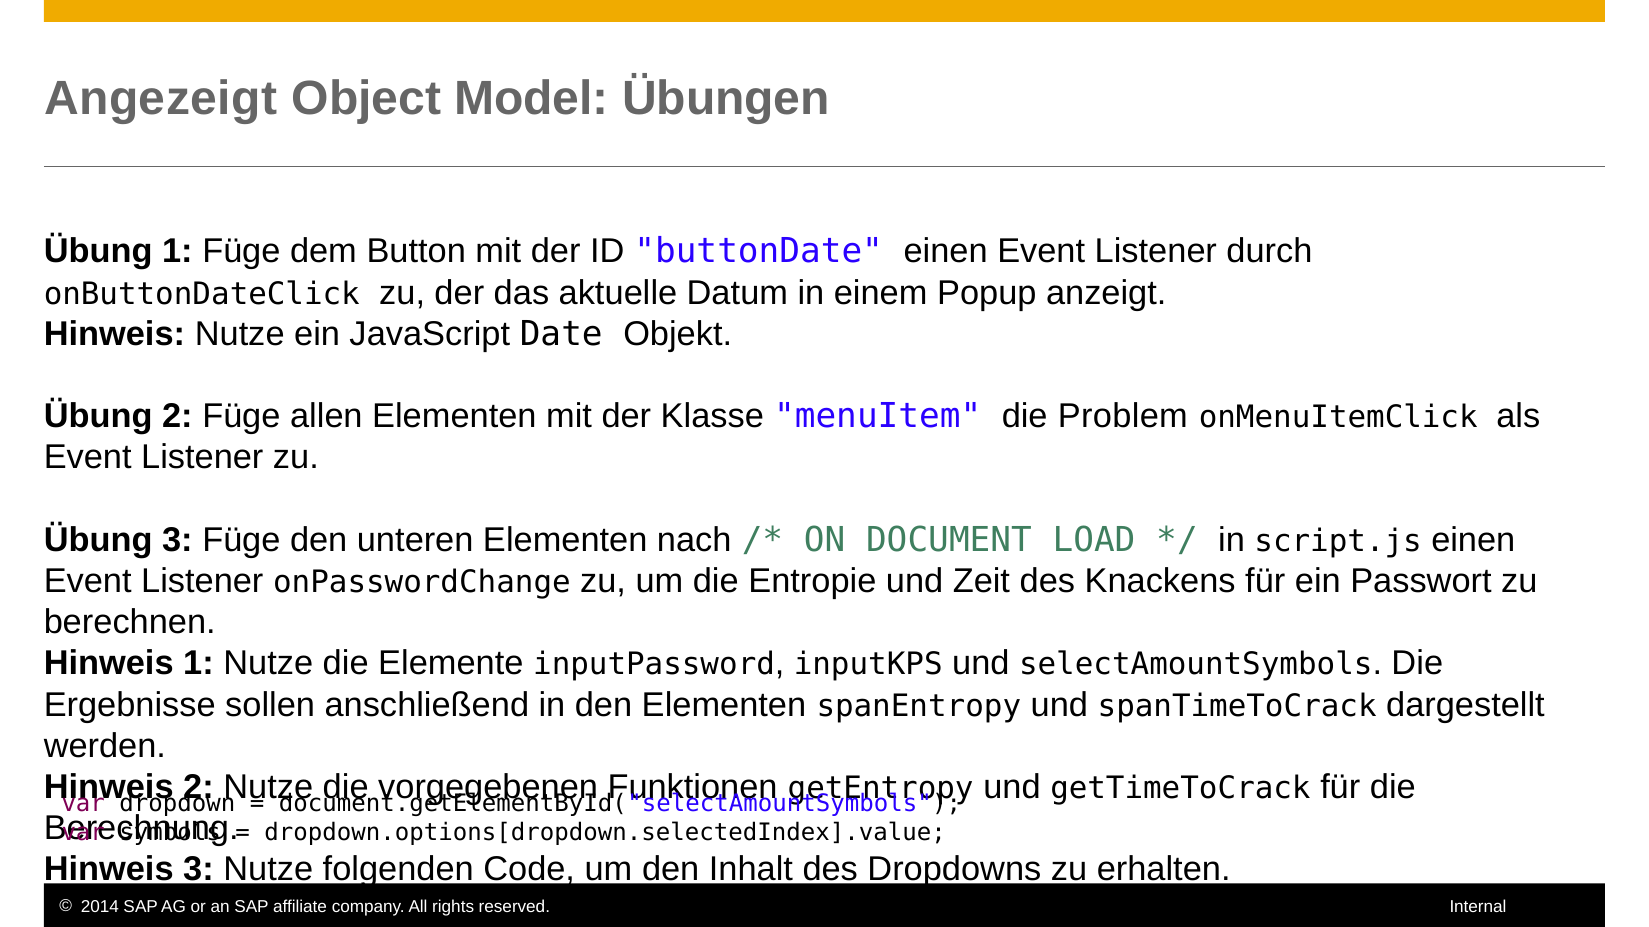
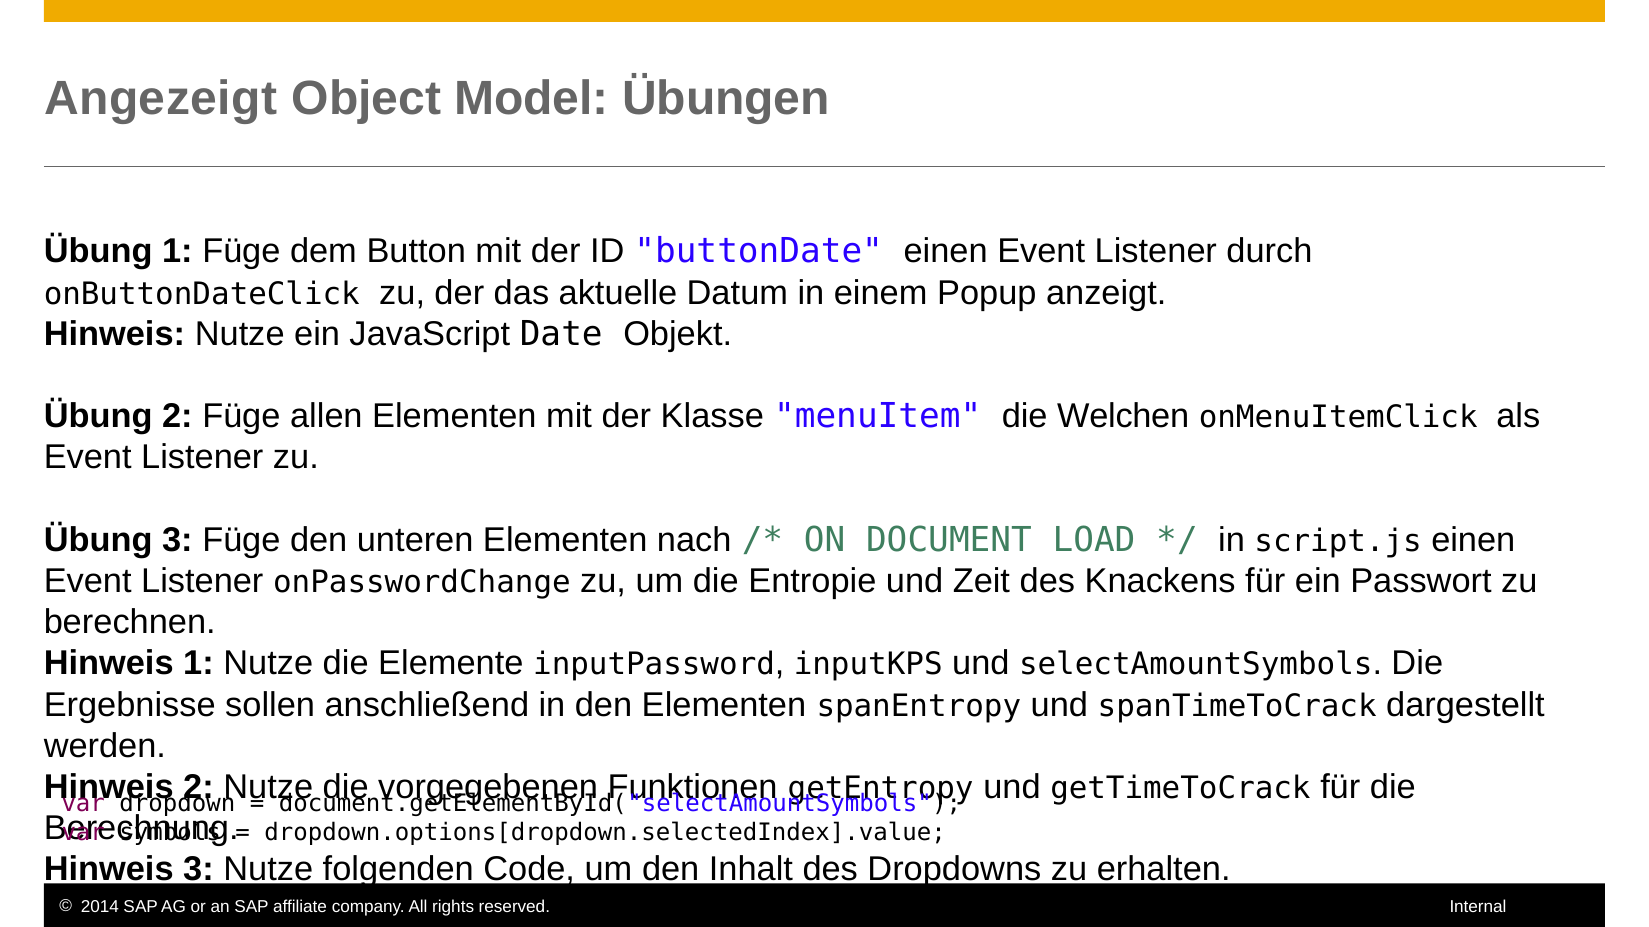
Problem: Problem -> Welchen (1123, 417)
